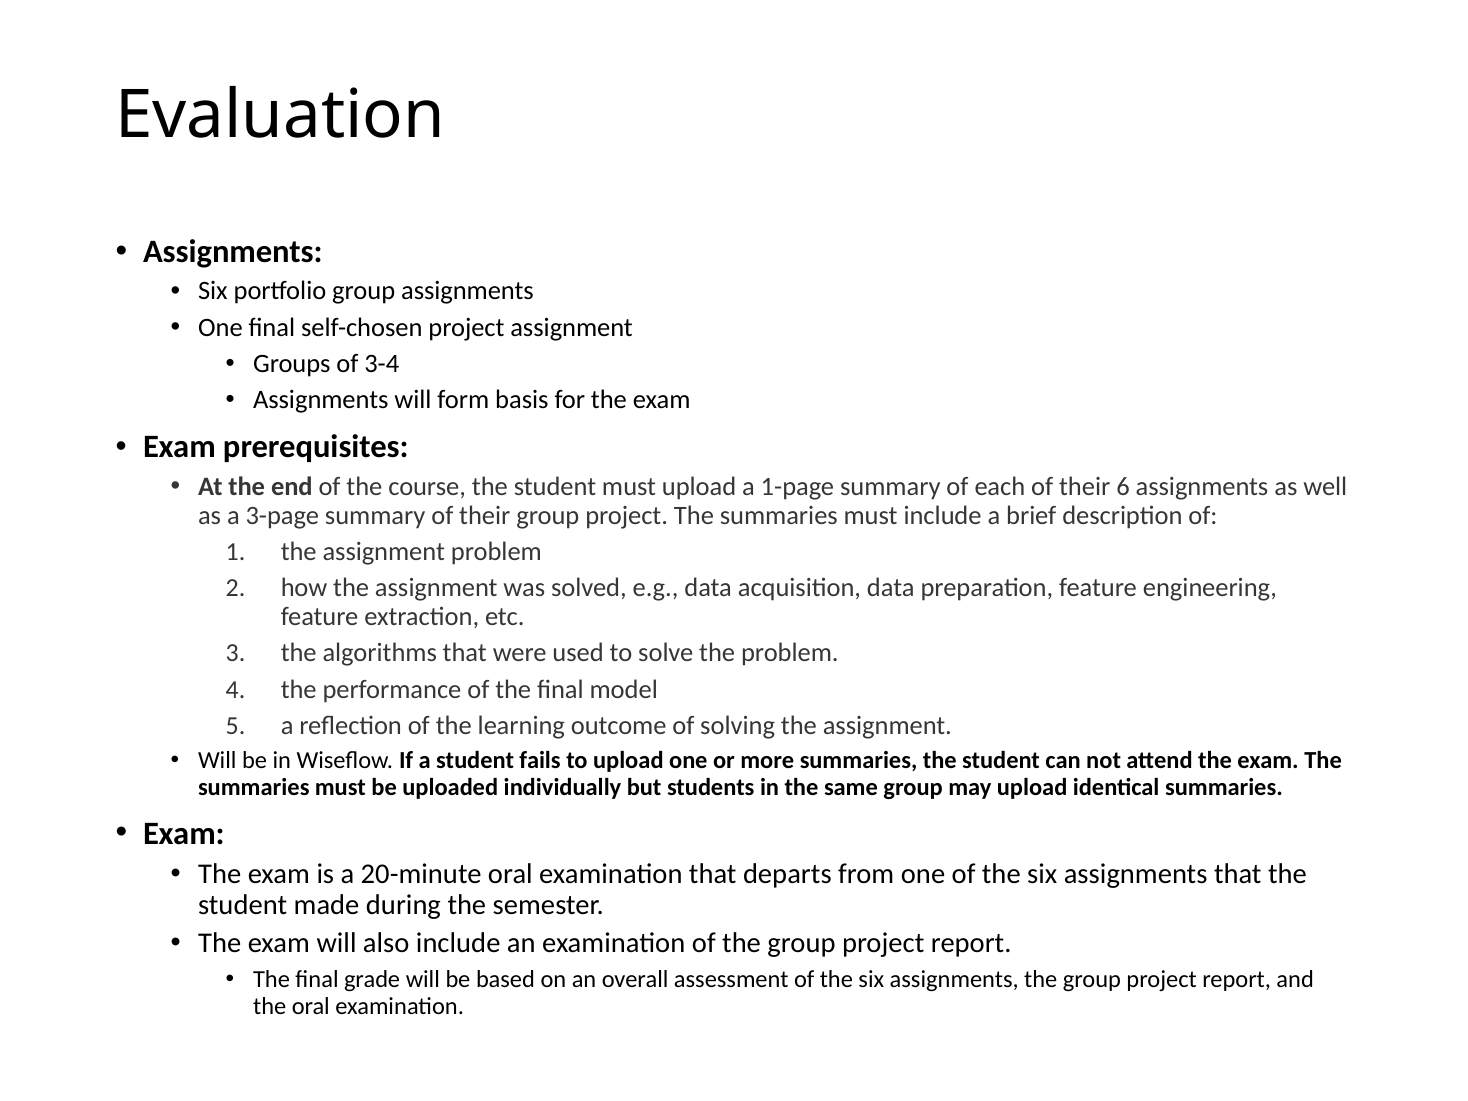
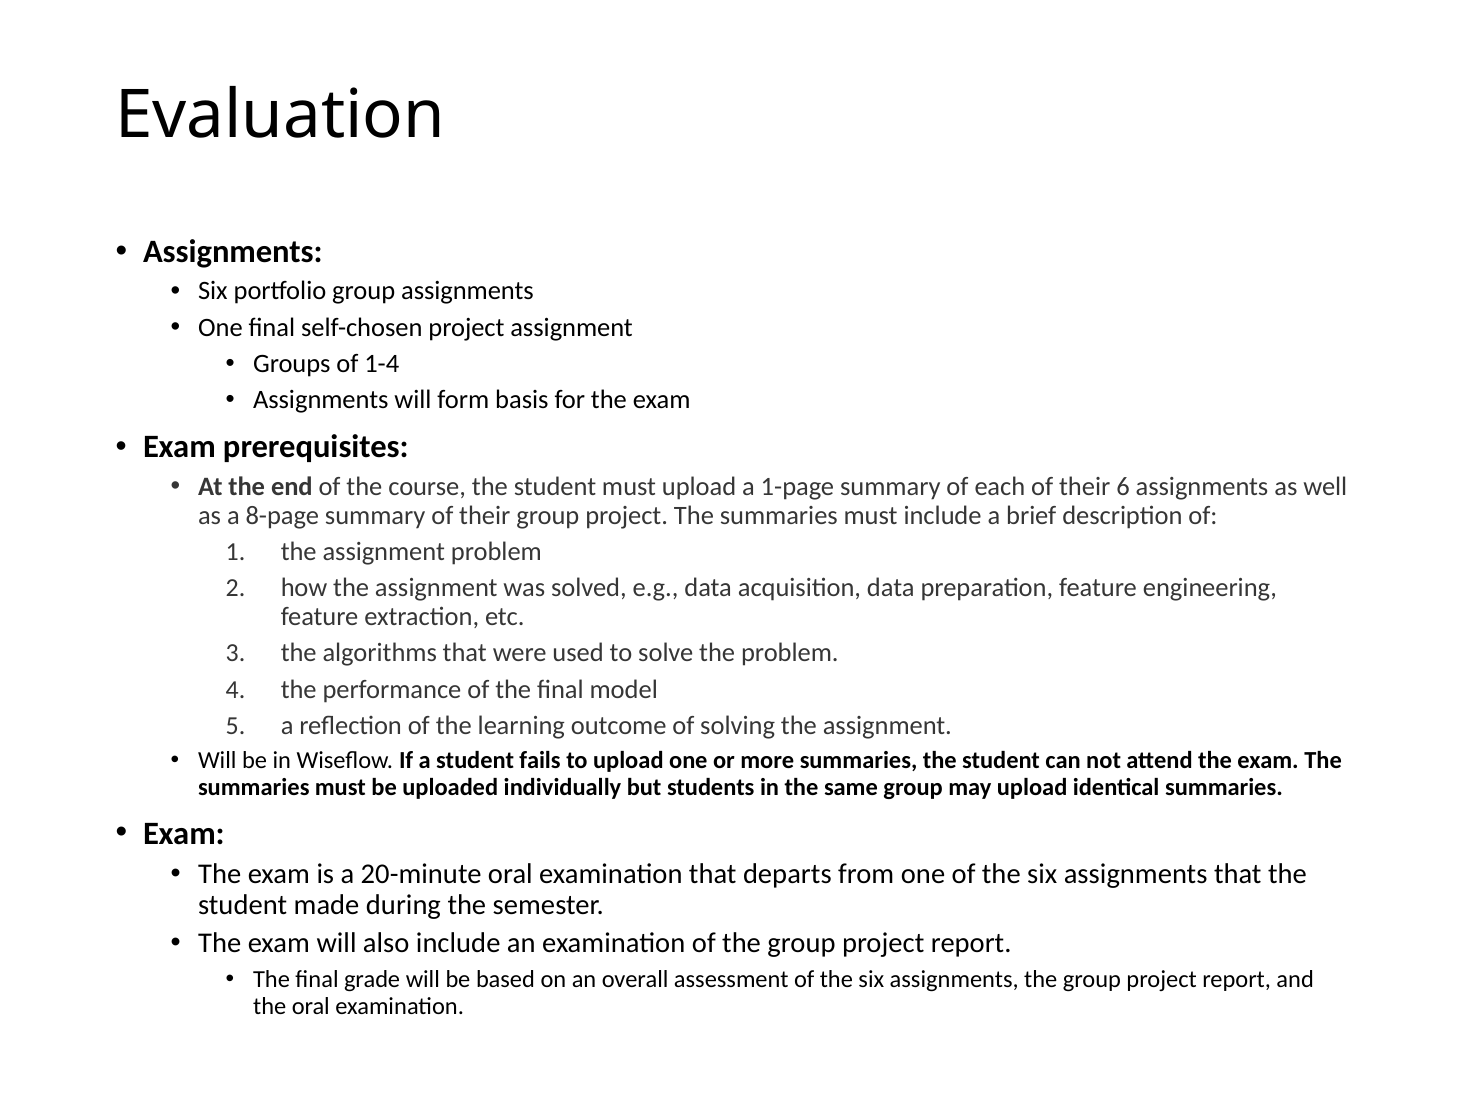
3-4: 3-4 -> 1-4 (382, 364)
3-page: 3-page -> 8-page (282, 516)
